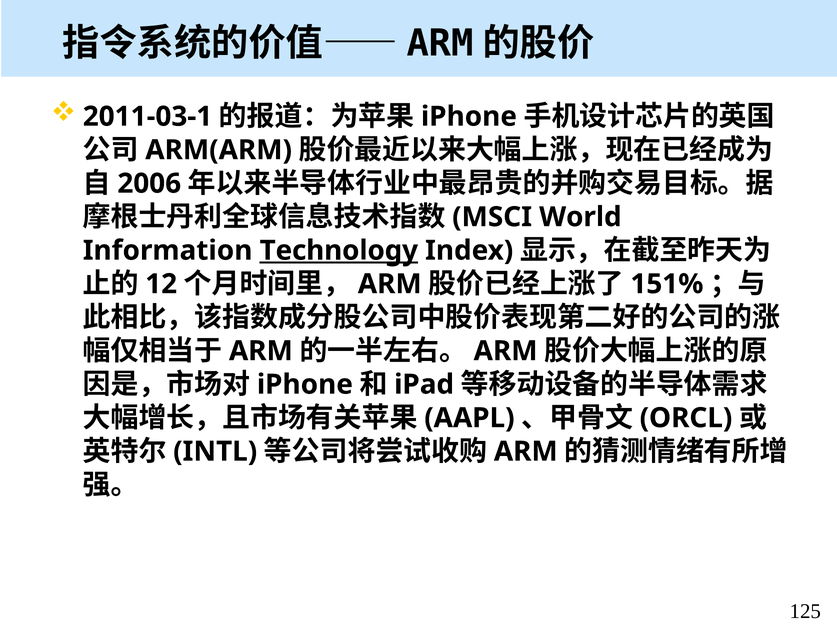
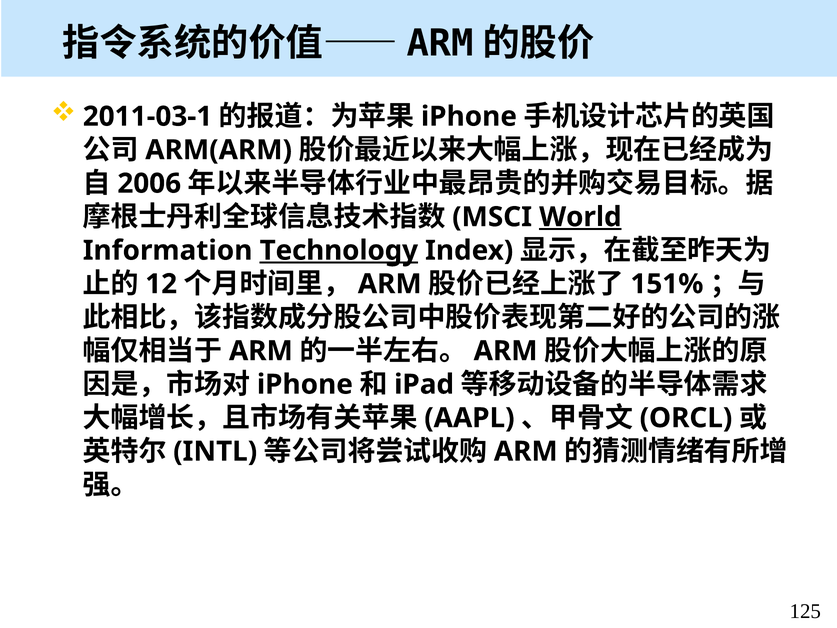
World underline: none -> present (580, 217)
